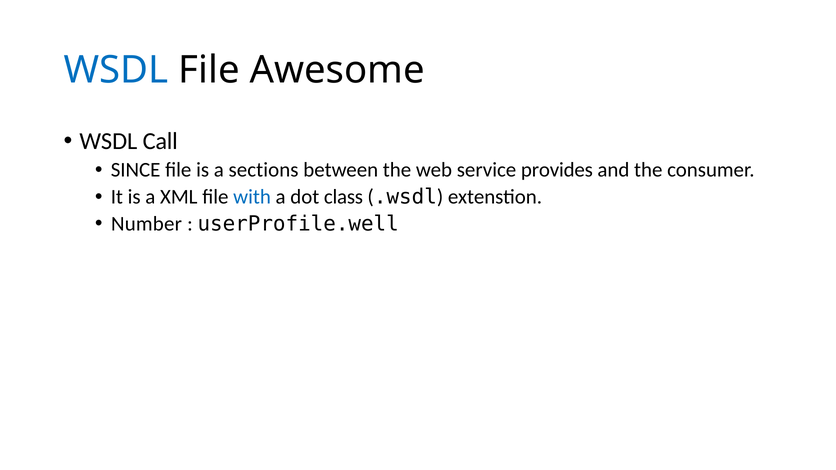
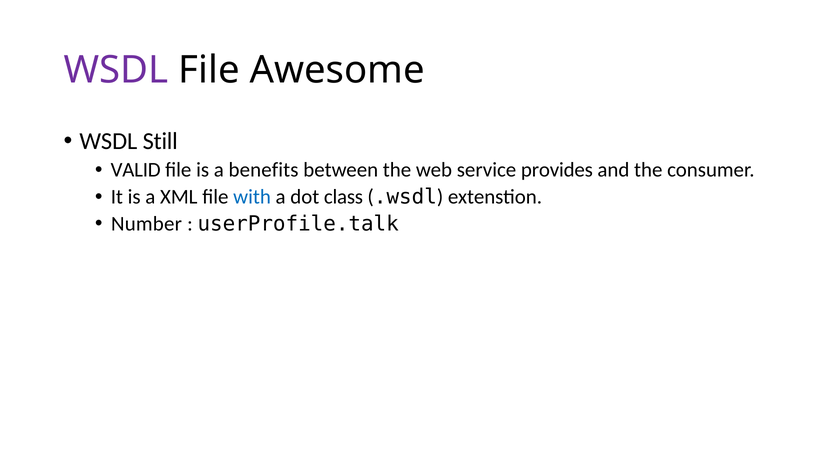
WSDL colour: blue -> purple (116, 70)
Call: Call -> Still (160, 141)
SINCE: SINCE -> VALID (136, 170)
sections: sections -> benefits (264, 170)
userProfile.well: userProfile.well -> userProfile.talk (298, 224)
